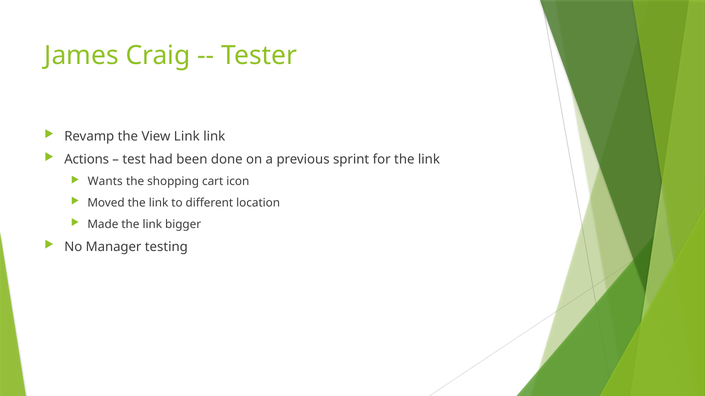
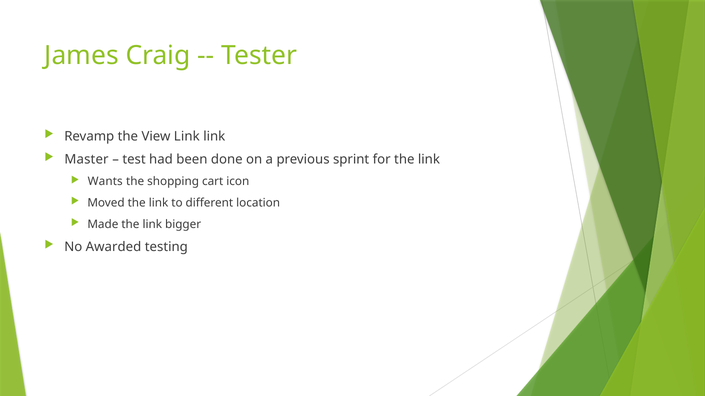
Actions: Actions -> Master (87, 160)
Manager: Manager -> Awarded (114, 247)
